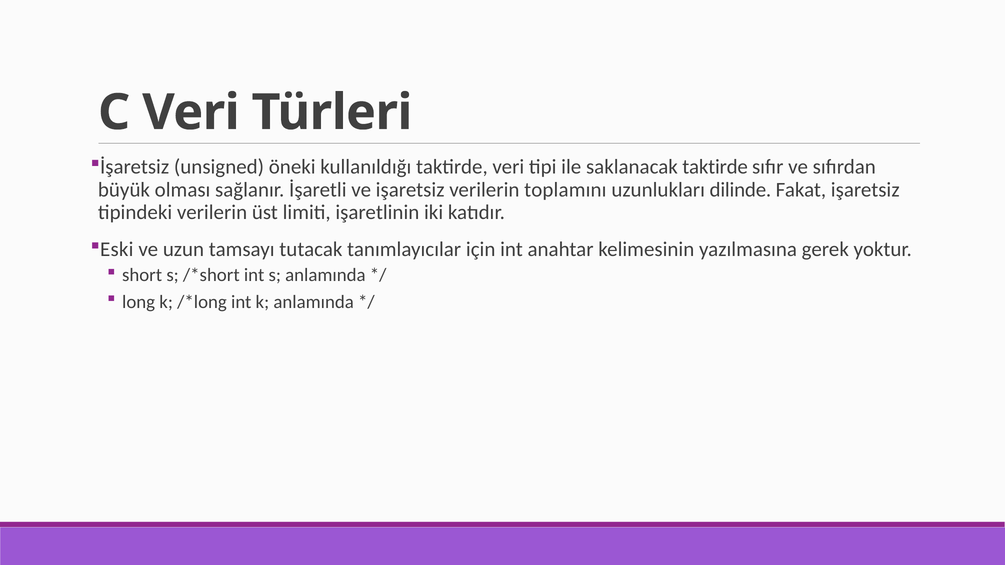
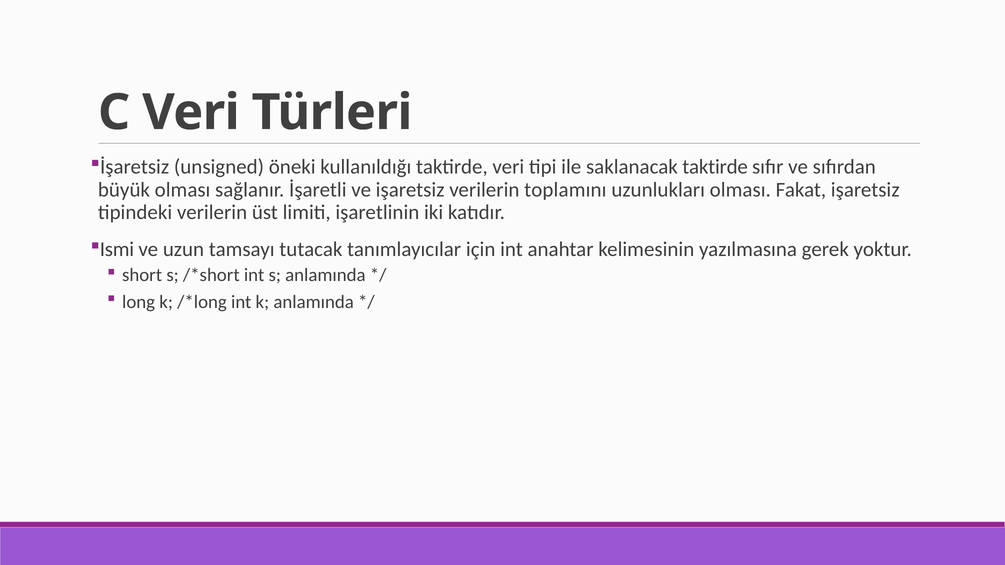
uzunlukları dilinde: dilinde -> olması (740, 190)
Eski: Eski -> Ismi (117, 250)
